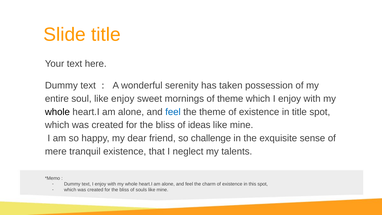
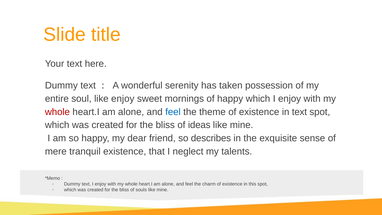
of theme: theme -> happy (230, 99)
whole colour: black -> red (57, 112)
in title: title -> text (299, 112)
challenge: challenge -> describes (211, 138)
